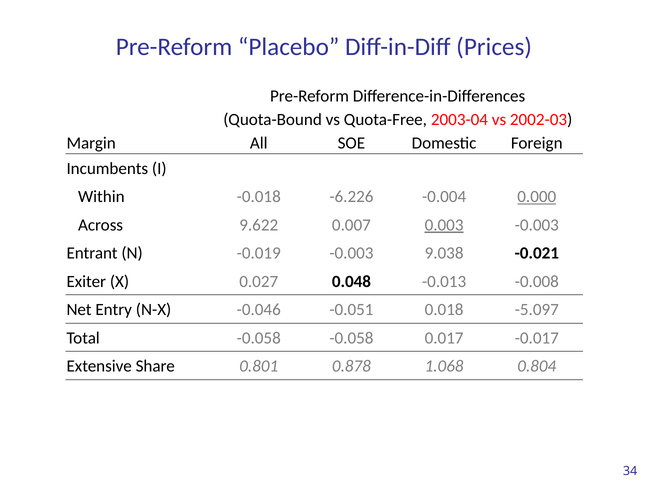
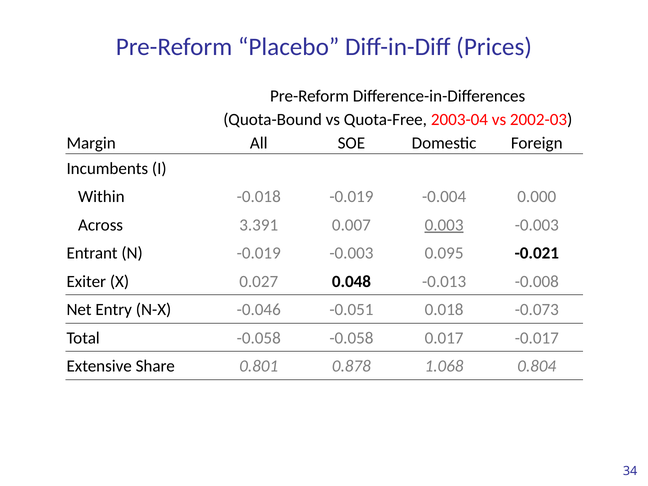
-0.018 -6.226: -6.226 -> -0.019 (351, 197)
0.000 underline: present -> none (537, 197)
9.622: 9.622 -> 3.391 (259, 225)
9.038: 9.038 -> 0.095 (444, 253)
-5.097: -5.097 -> -0.073 (537, 310)
